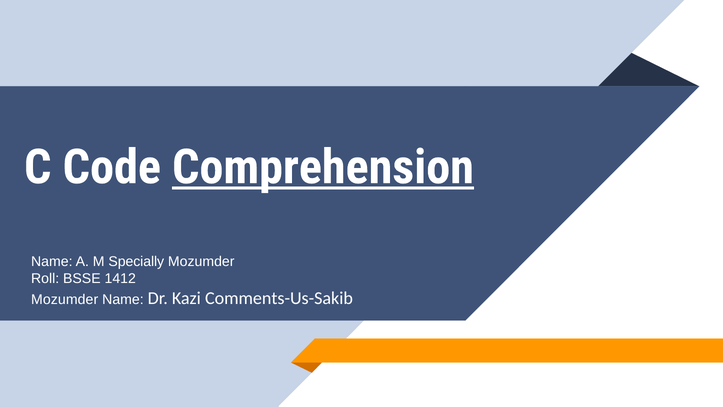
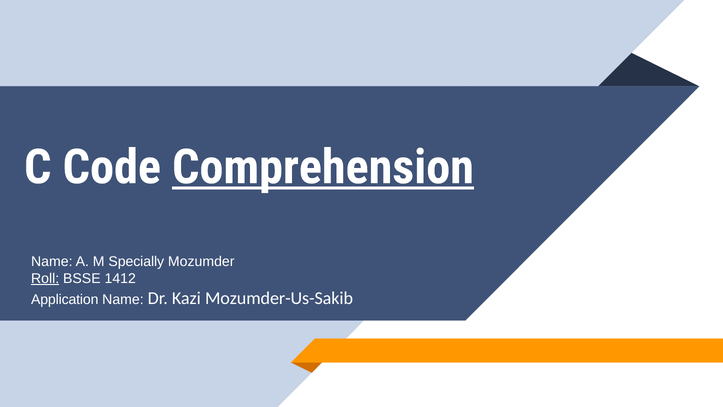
Roll underline: none -> present (45, 278)
Mozumder: Mozumder -> Application (65, 299)
Comments-Us-Sakib: Comments-Us-Sakib -> Mozumder-Us-Sakib (279, 298)
